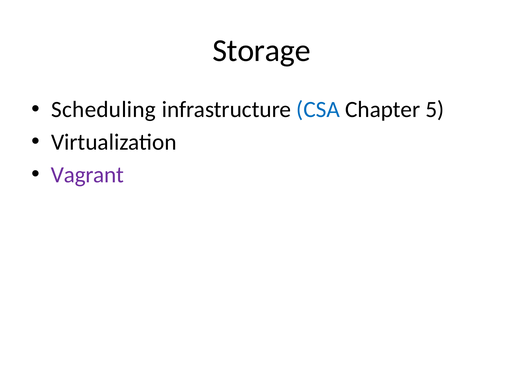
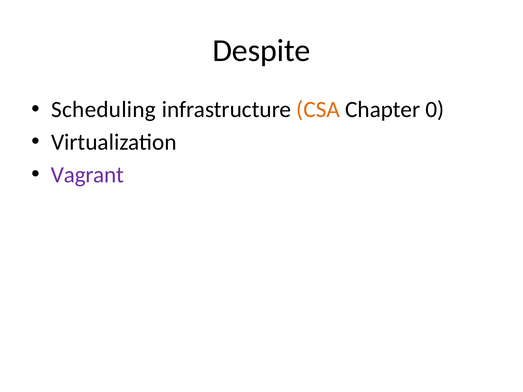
Storage: Storage -> Despite (261, 51)
CSA colour: blue -> orange (318, 110)
5: 5 -> 0 (435, 110)
